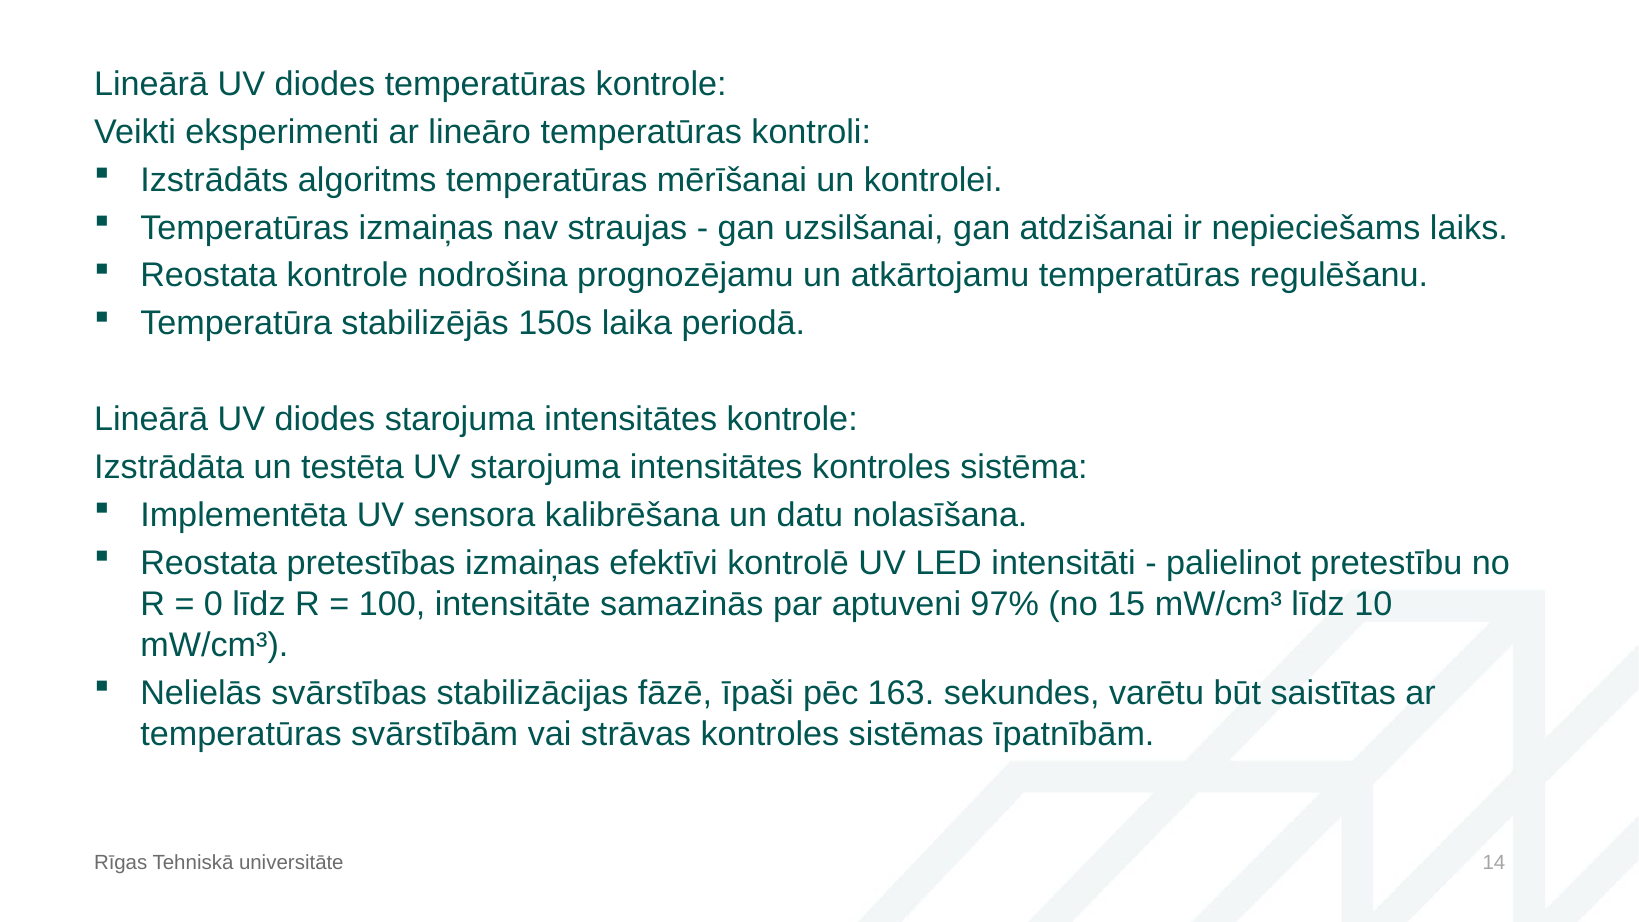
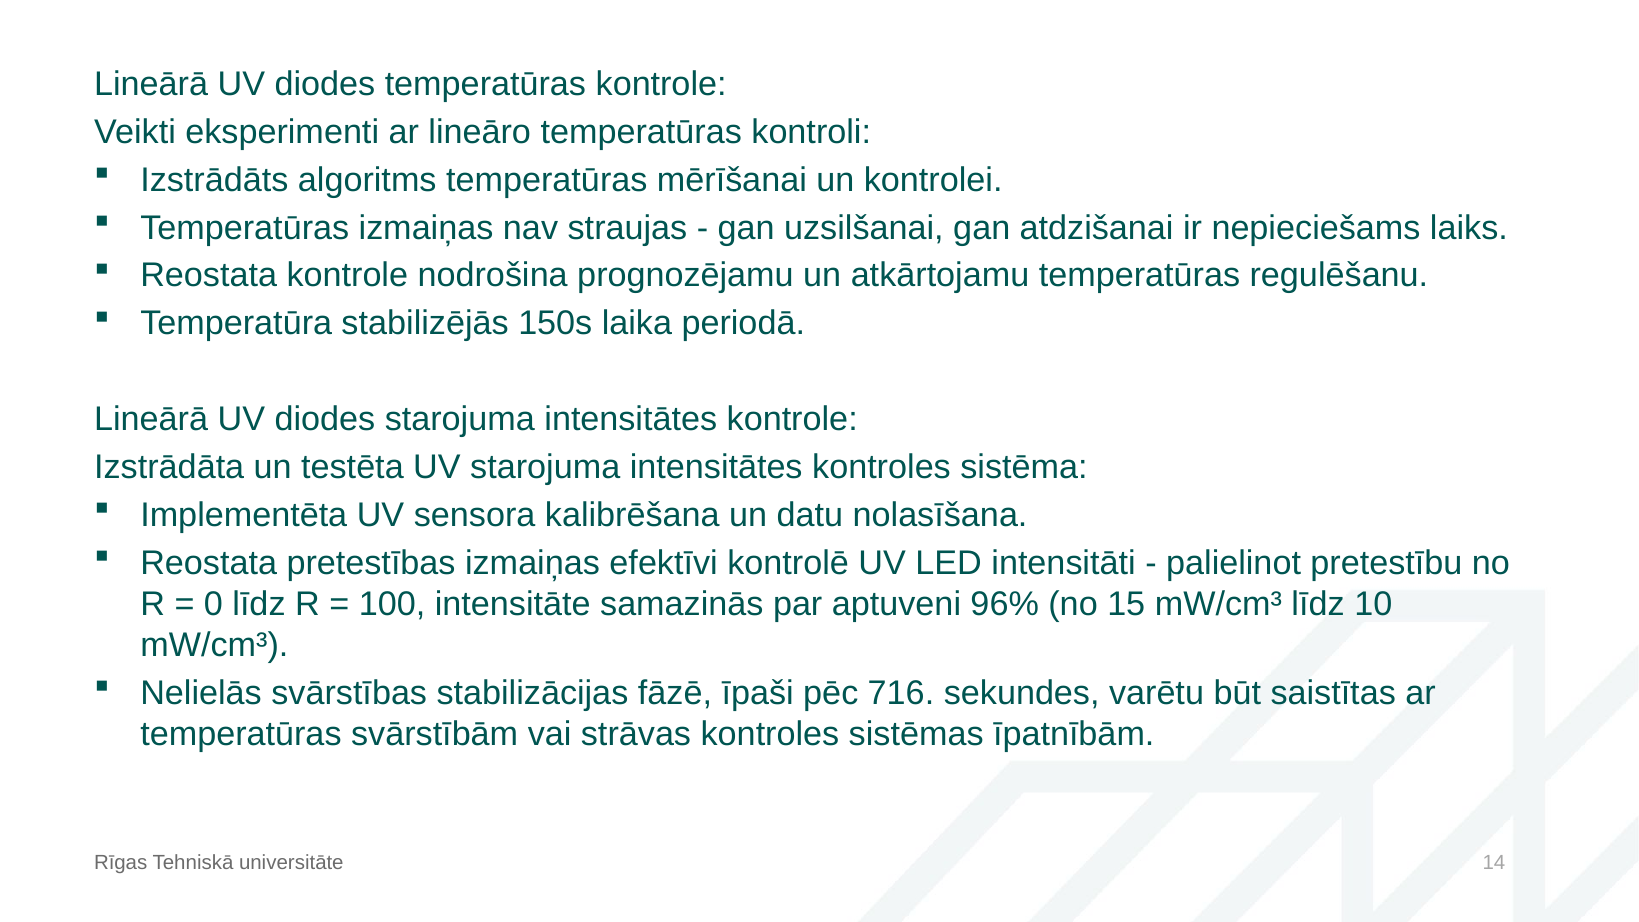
97%: 97% -> 96% (1005, 604)
163: 163 -> 716 (901, 693)
